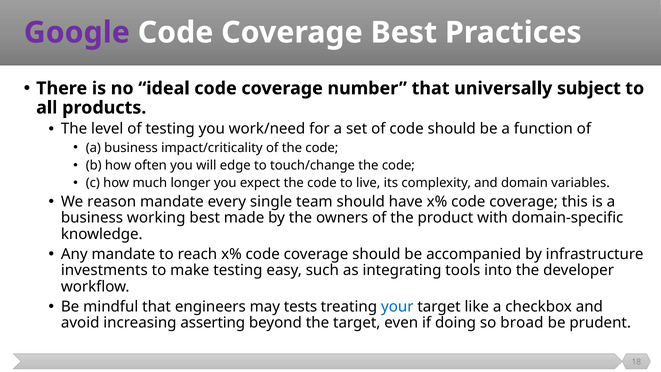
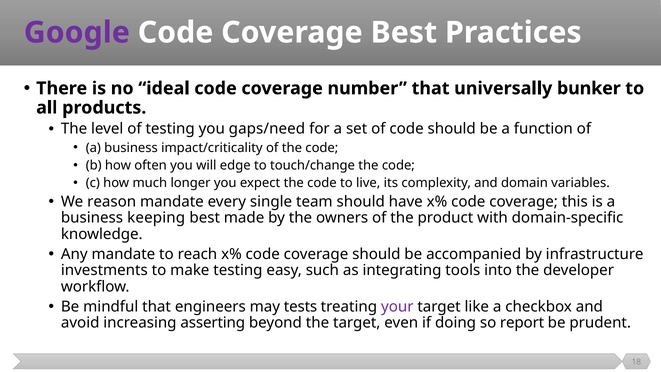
subject: subject -> bunker (589, 88)
work/need: work/need -> gaps/need (267, 129)
working: working -> keeping (156, 218)
your colour: blue -> purple (397, 306)
broad: broad -> report (522, 323)
